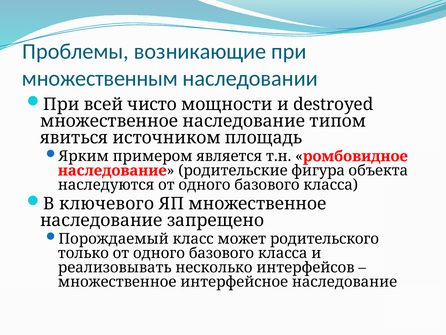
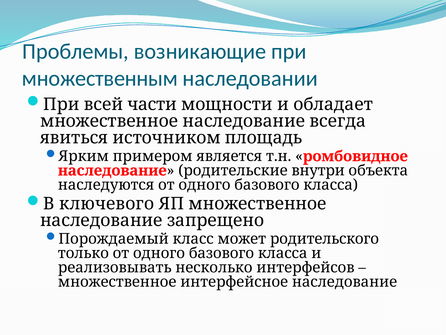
чисто: чисто -> части (152, 104)
destroyed: destroyed -> обладает (333, 104)
типом: типом -> всегда (338, 121)
фигура: фигура -> внутри (318, 170)
